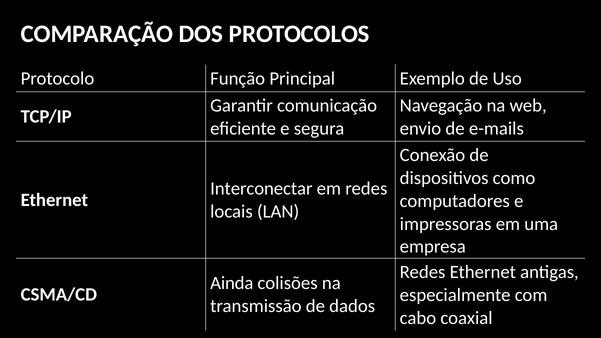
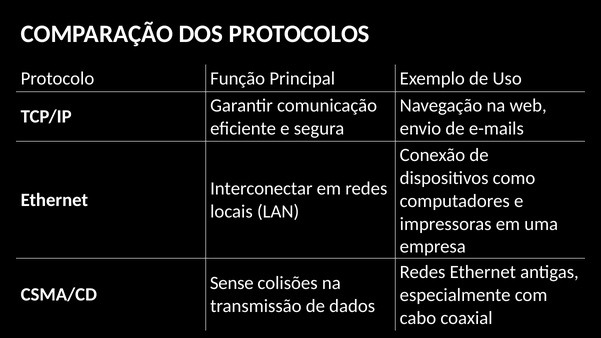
Ainda: Ainda -> Sense (232, 283)
